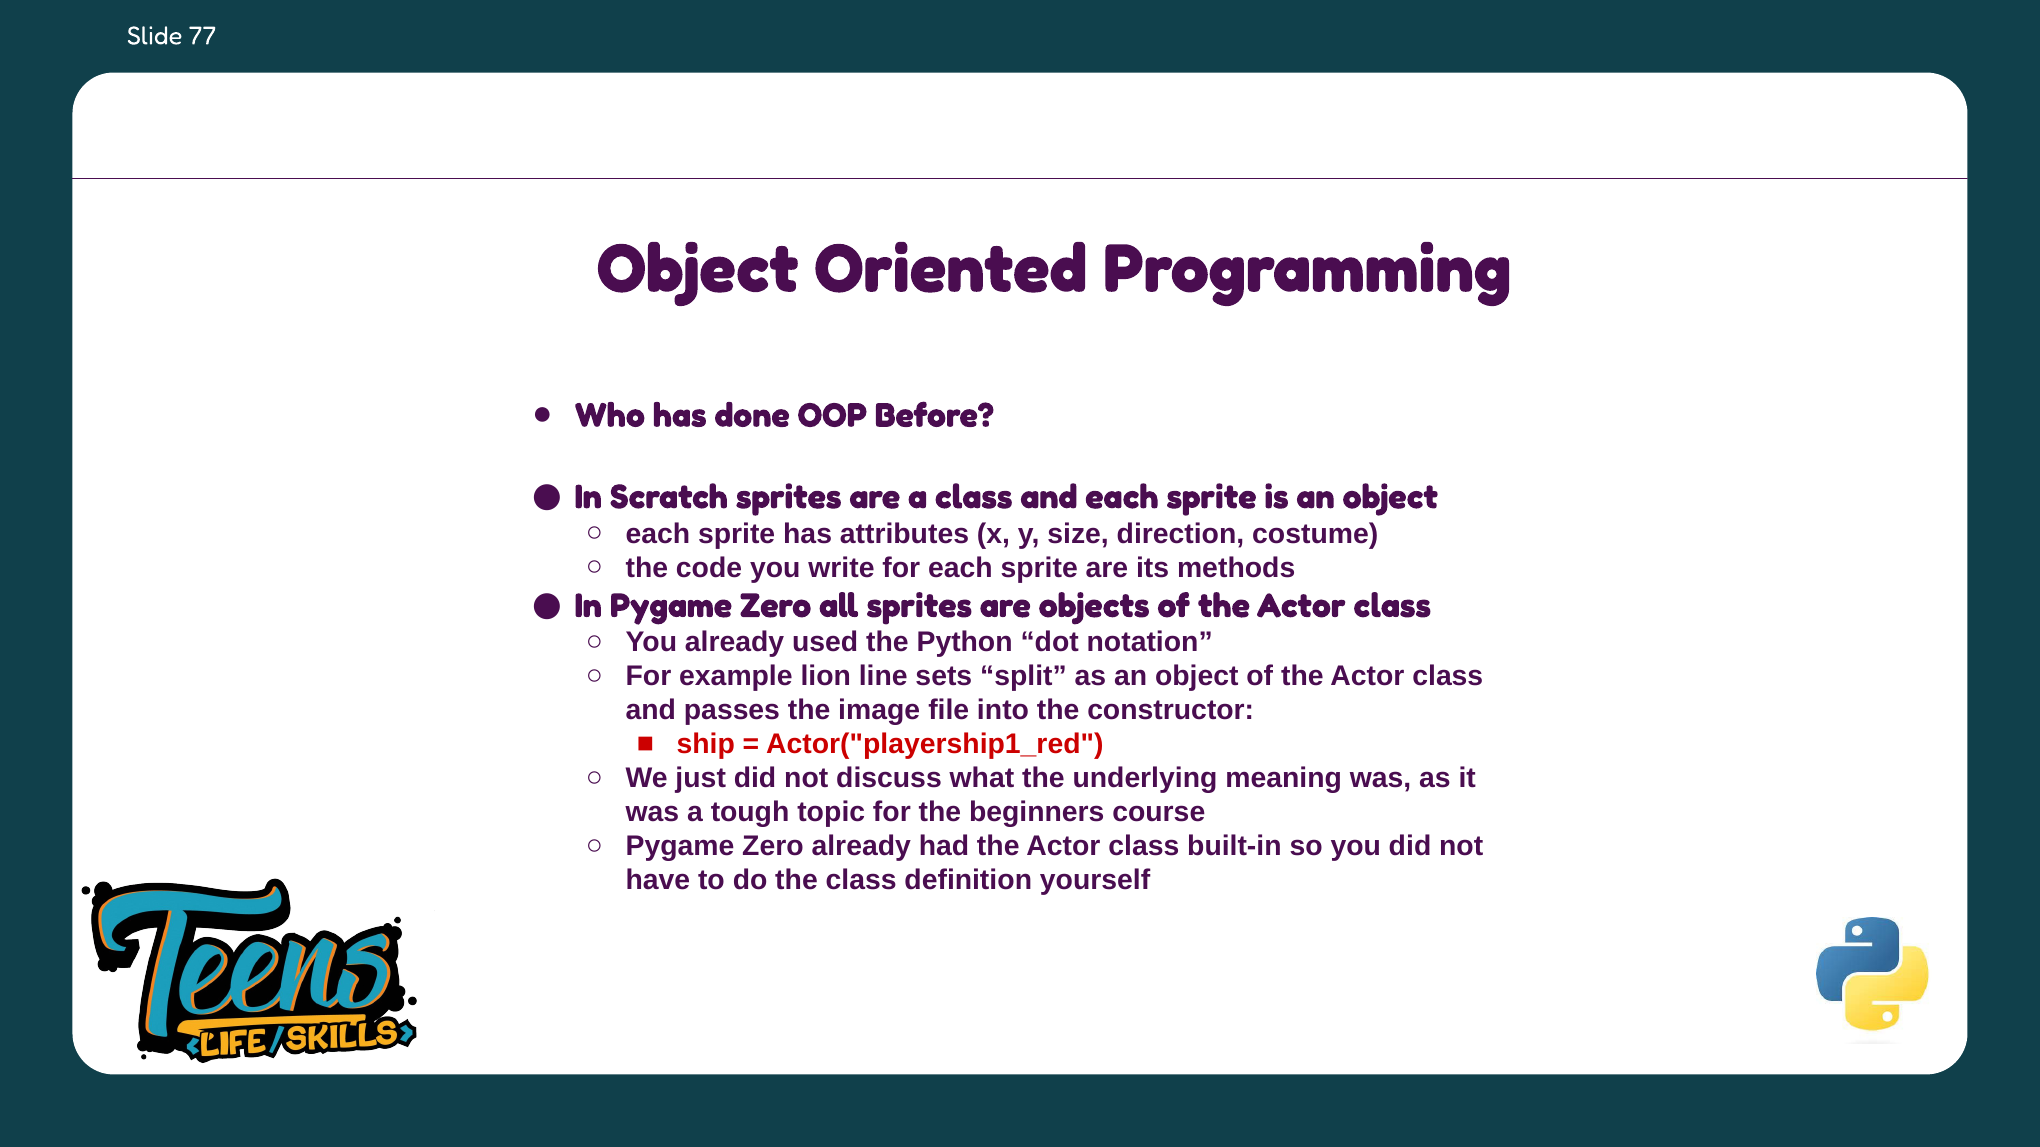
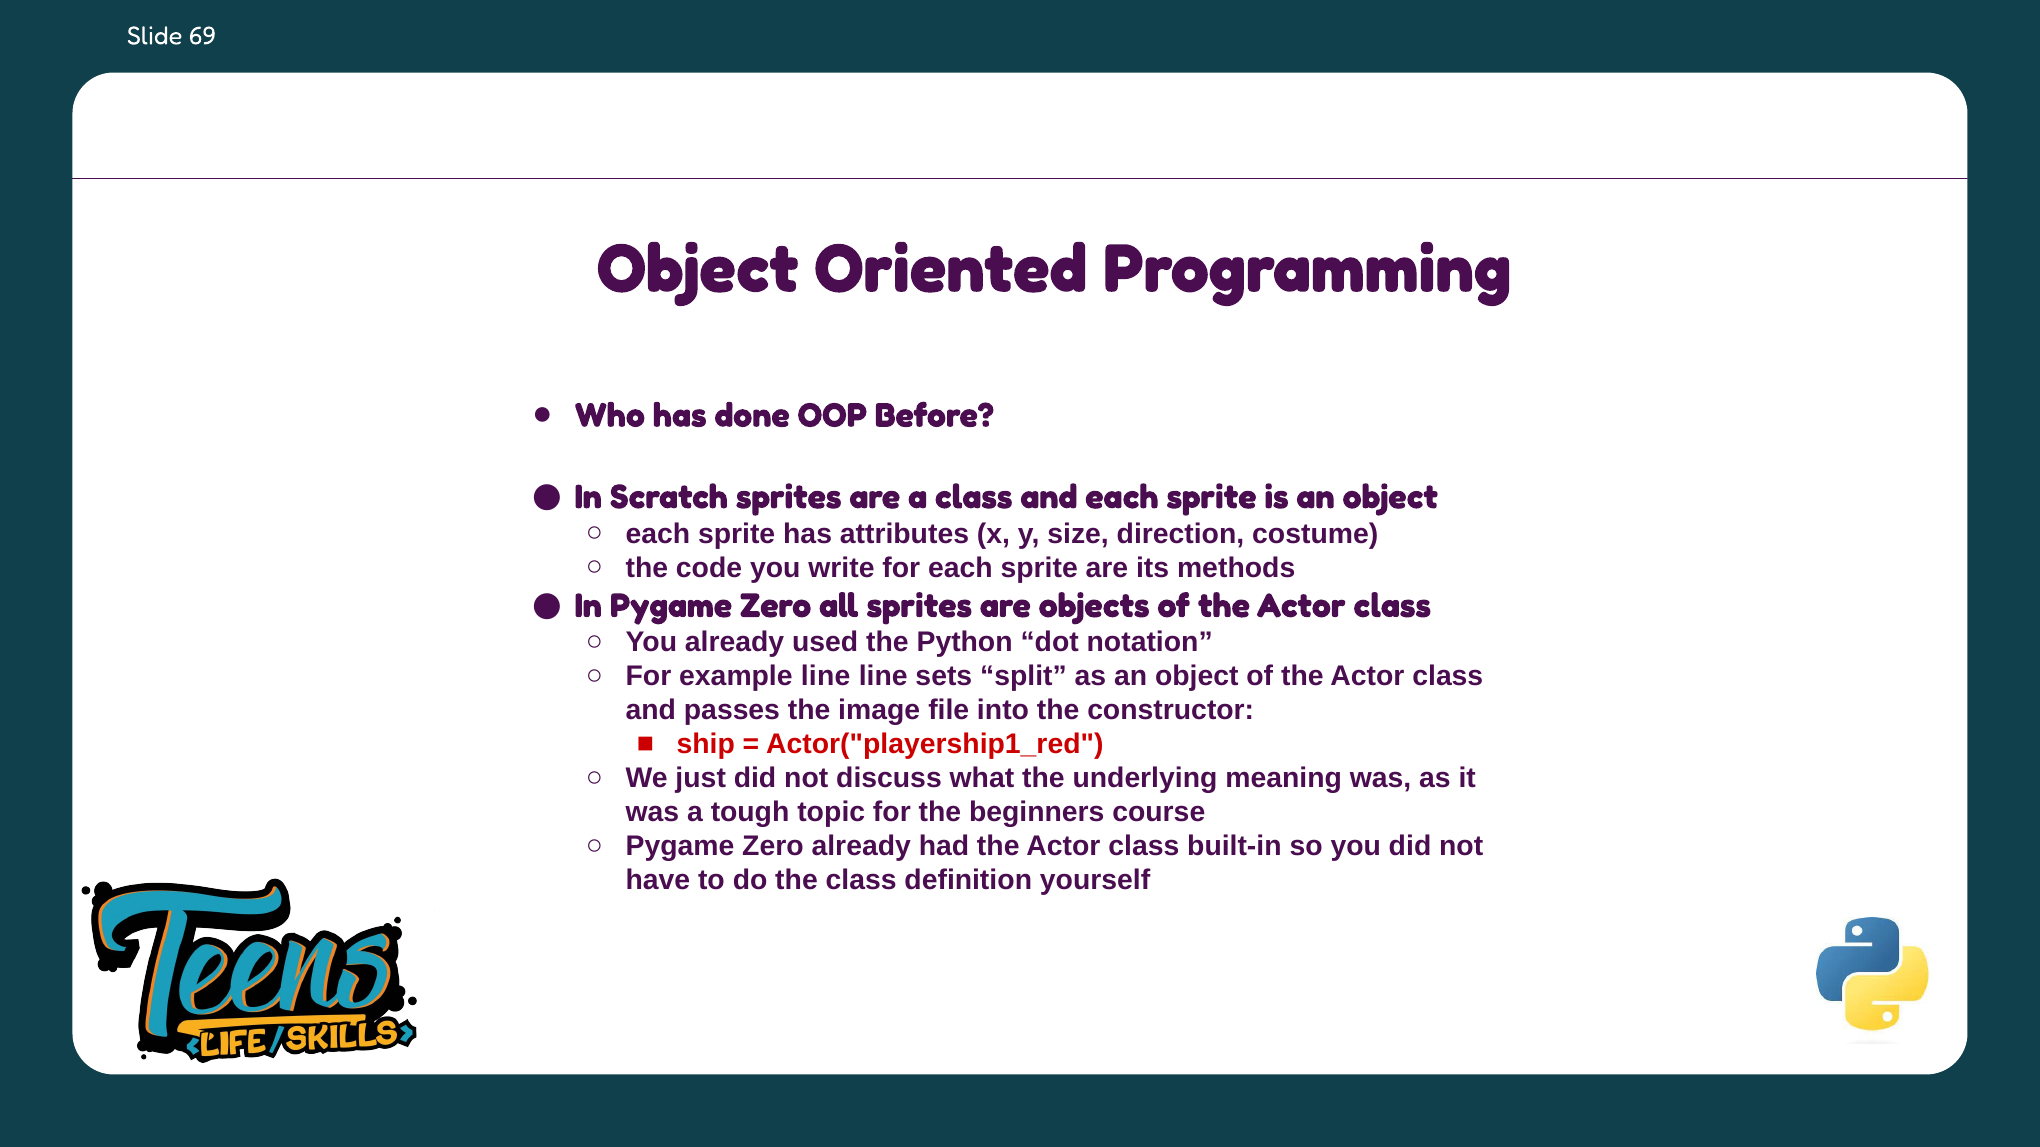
77: 77 -> 69 (202, 36)
example lion: lion -> line (826, 677)
